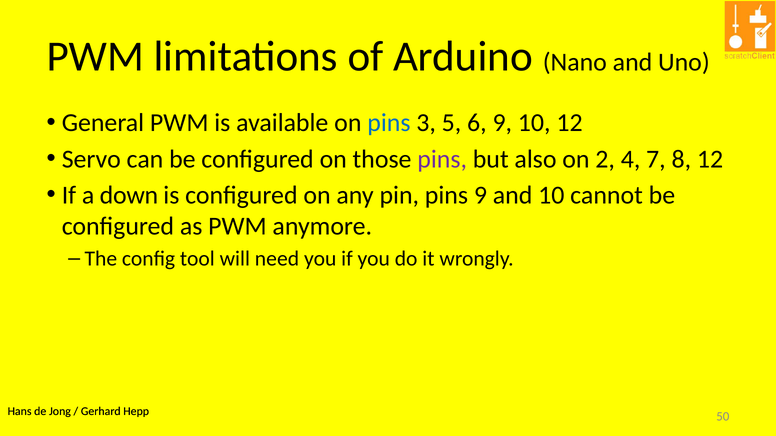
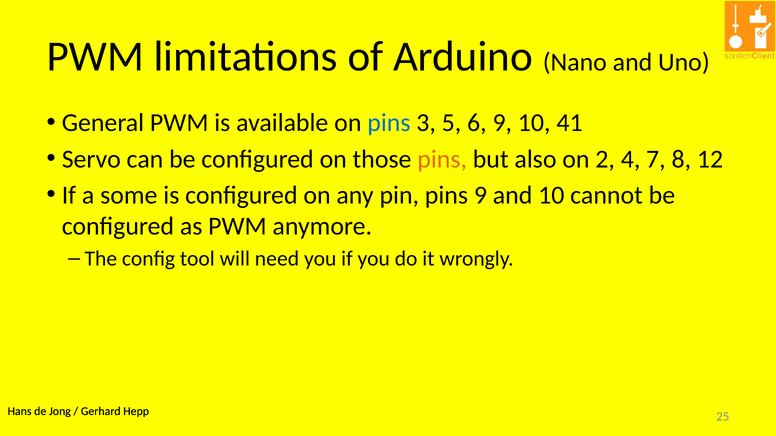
10 12: 12 -> 41 (569, 123)
pins colour: purple -> orange (442, 159)
down: down -> some (129, 195)
50: 50 -> 25 (723, 417)
